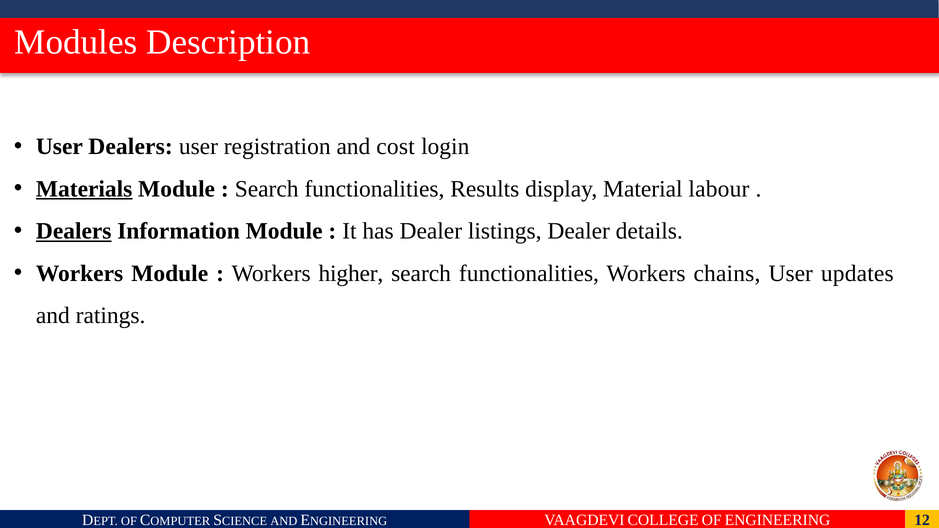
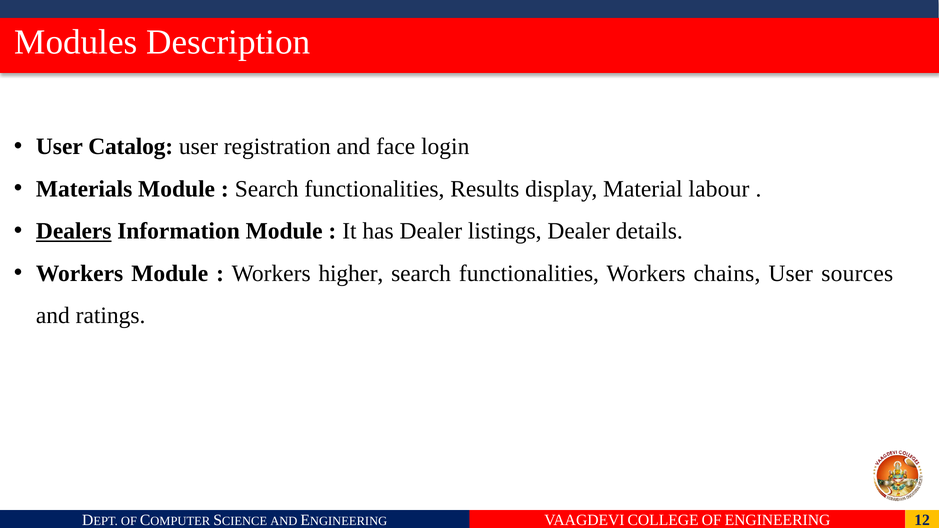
User Dealers: Dealers -> Catalog (131, 147)
cost: cost -> face (396, 147)
Materials underline: present -> none (84, 189)
updates: updates -> sources (857, 273)
